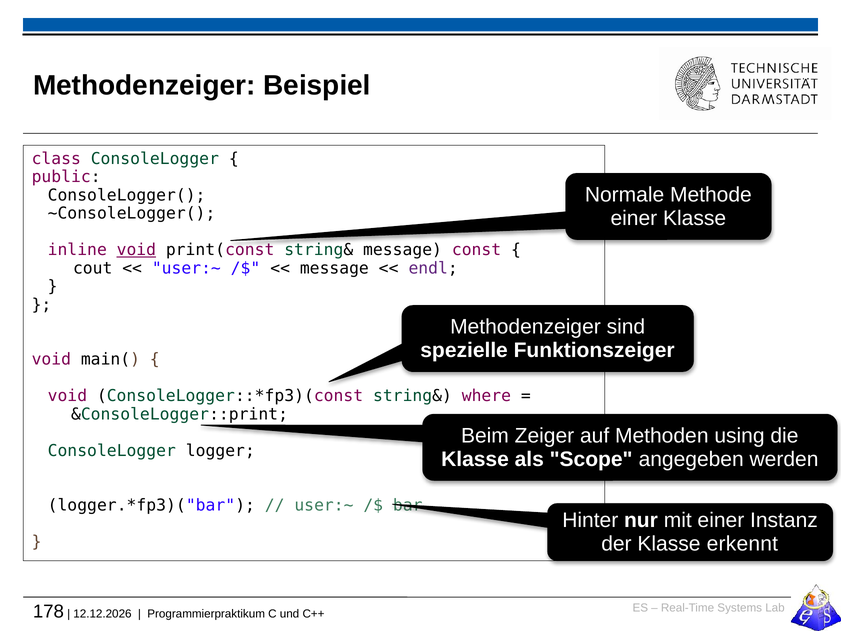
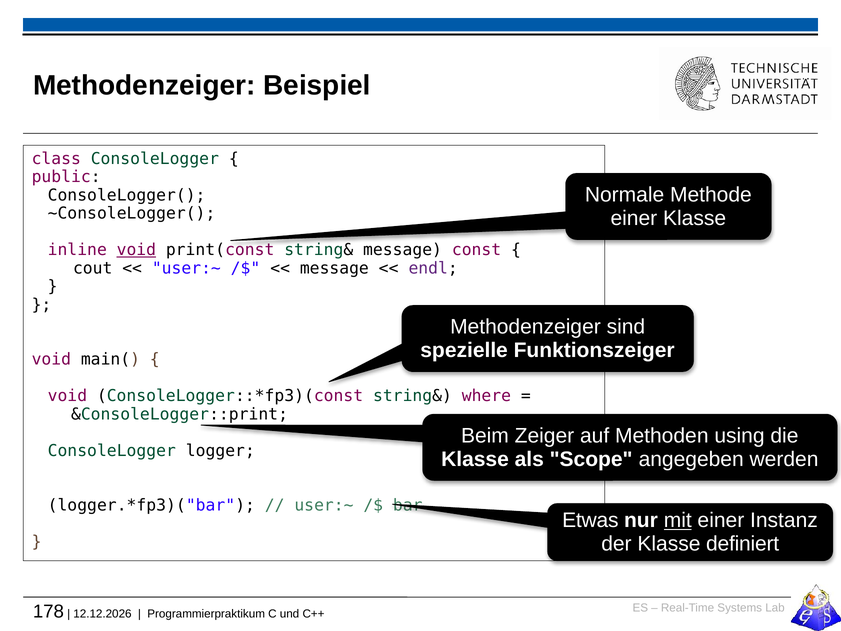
Hinter: Hinter -> Etwas (590, 520)
mit underline: none -> present (678, 520)
erkennt: erkennt -> definiert (743, 544)
